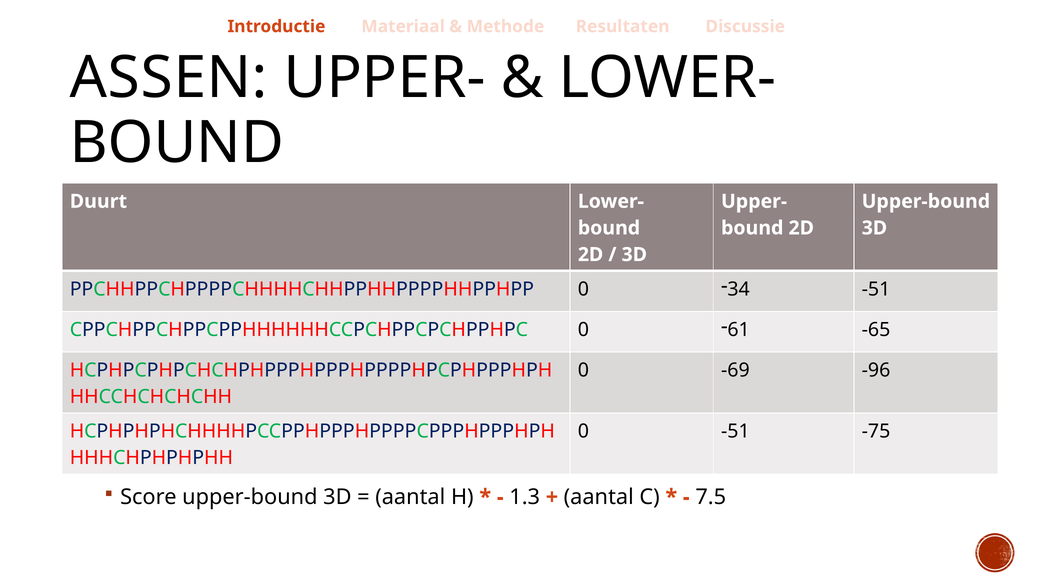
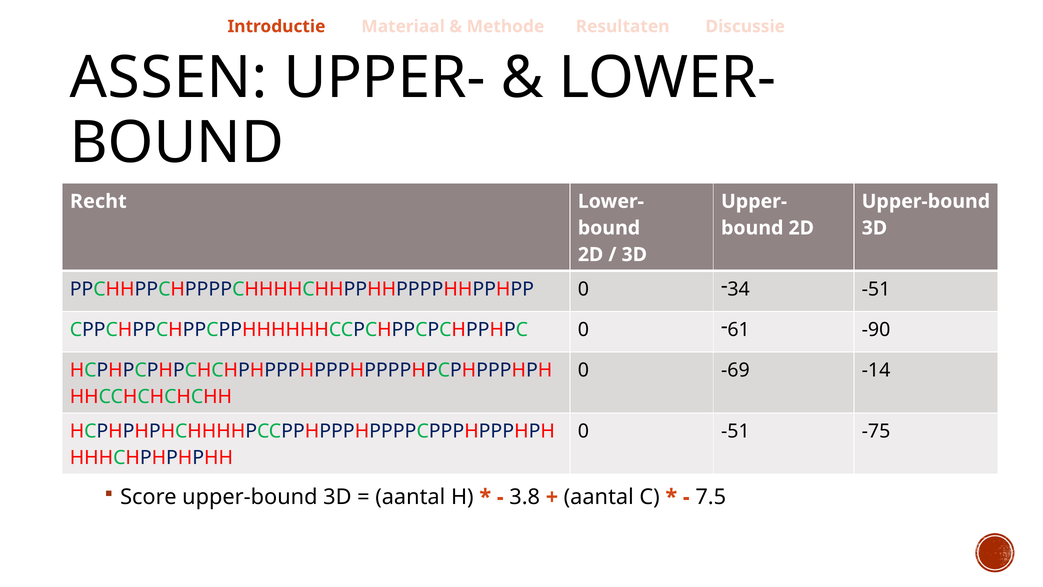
Duurt: Duurt -> Recht (98, 201)
-65: -65 -> -90 (876, 329)
-96: -96 -> -14 (876, 370)
1.3: 1.3 -> 3.8 (525, 497)
